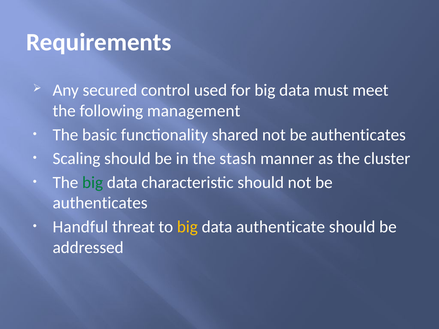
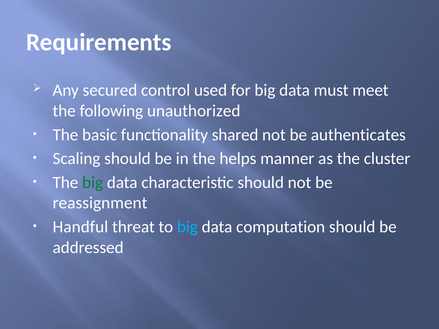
management: management -> unauthorized (194, 111)
stash: stash -> helps (238, 159)
authenticates: authenticates -> reassignment (100, 203)
big colour: yellow -> light blue (187, 227)
authenticate: authenticate -> computation (281, 227)
